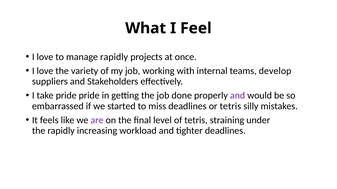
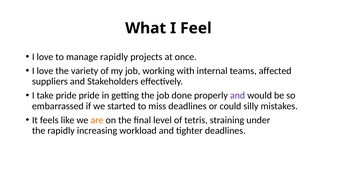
develop: develop -> affected (275, 71)
or tetris: tetris -> could (230, 106)
are colour: purple -> orange (97, 120)
